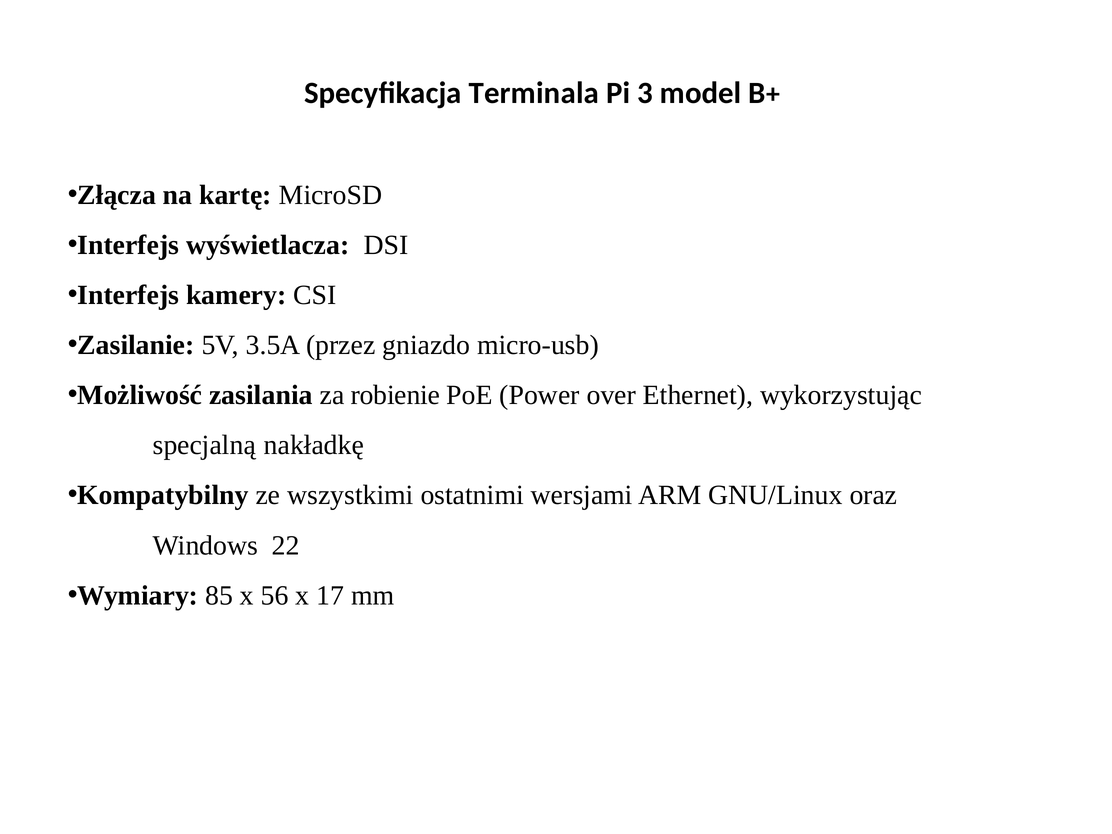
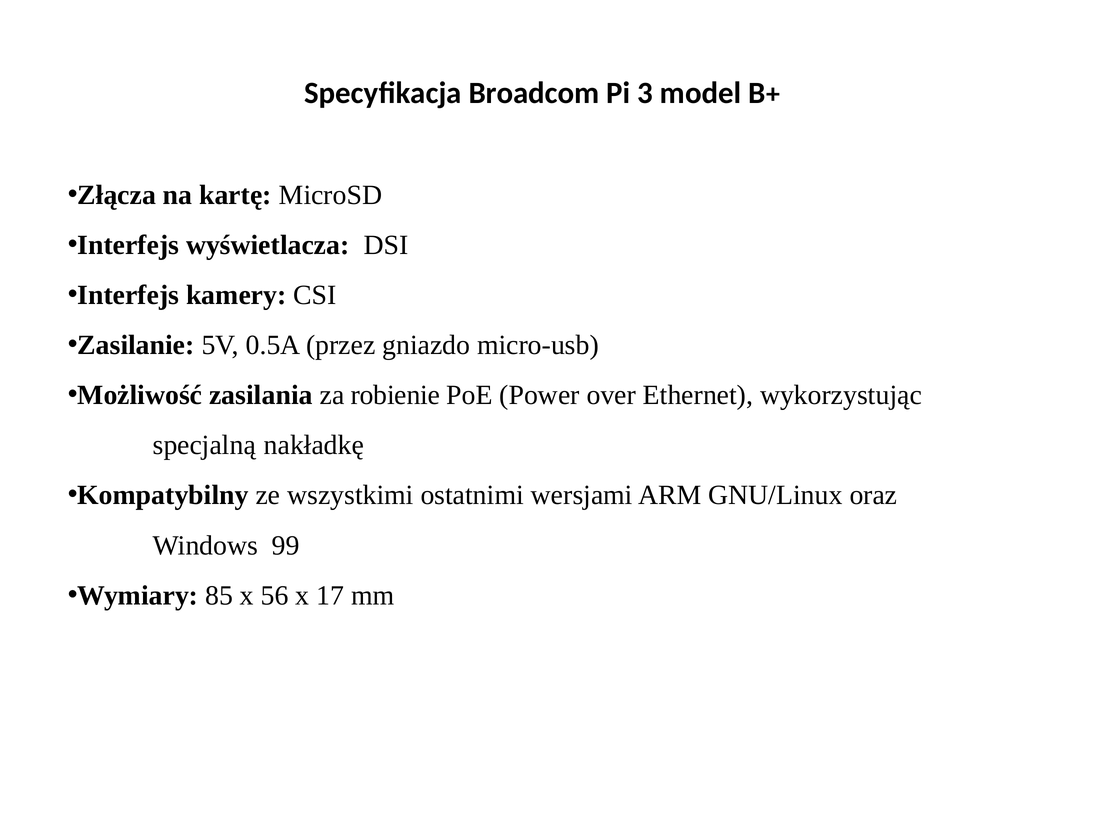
Terminala: Terminala -> Broadcom (534, 93)
3.5A: 3.5A -> 0.5A (273, 345)
22: 22 -> 99 (286, 545)
